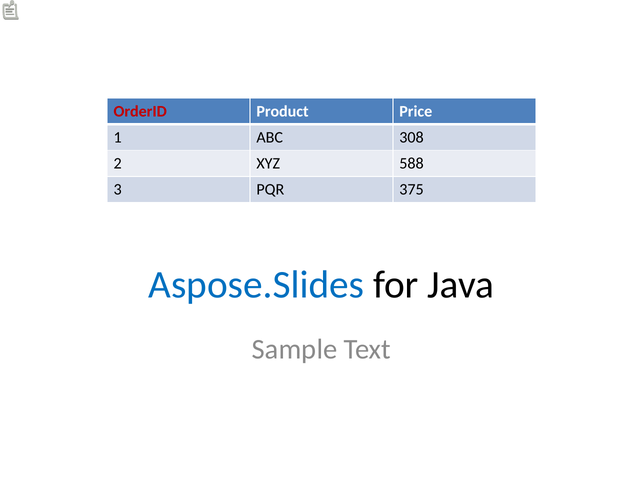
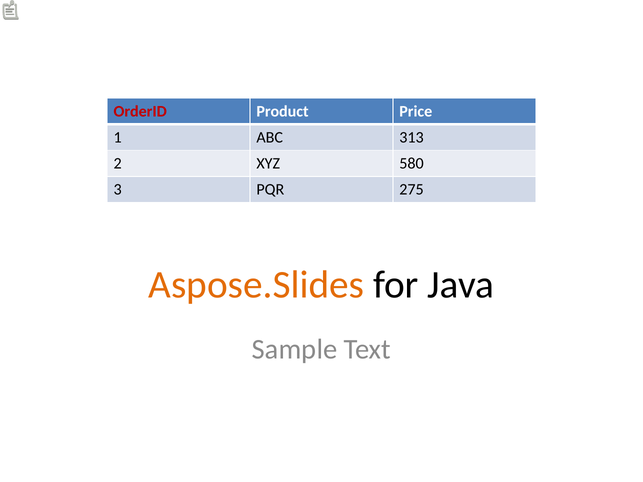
308: 308 -> 313 (412, 138)
588: 588 -> 580 (412, 164)
375: 375 -> 275 (412, 190)
Aspose.Slides colour: blue -> orange (256, 285)
